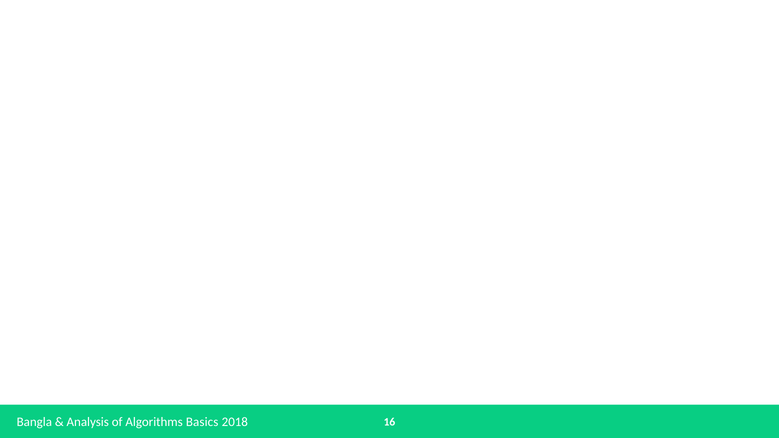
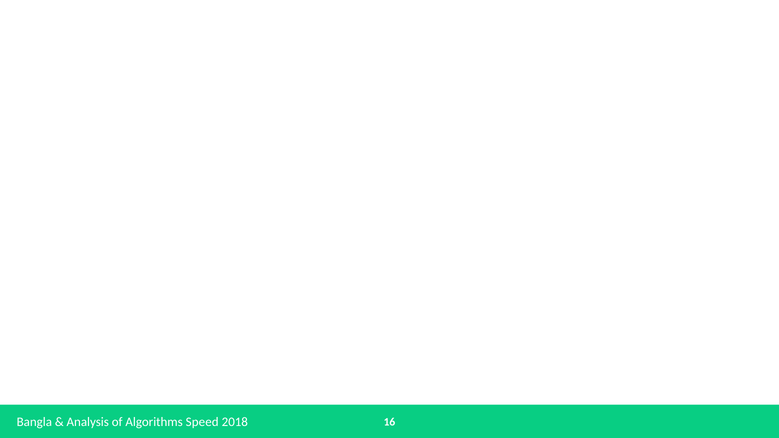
Basics: Basics -> Speed (202, 422)
